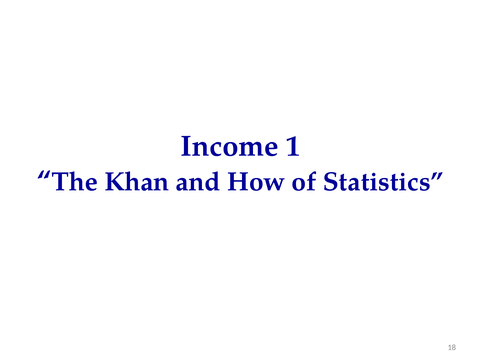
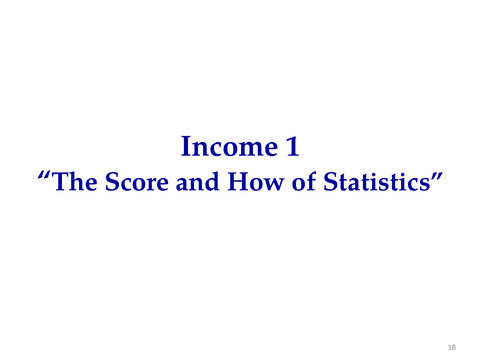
Khan: Khan -> Score (137, 182)
